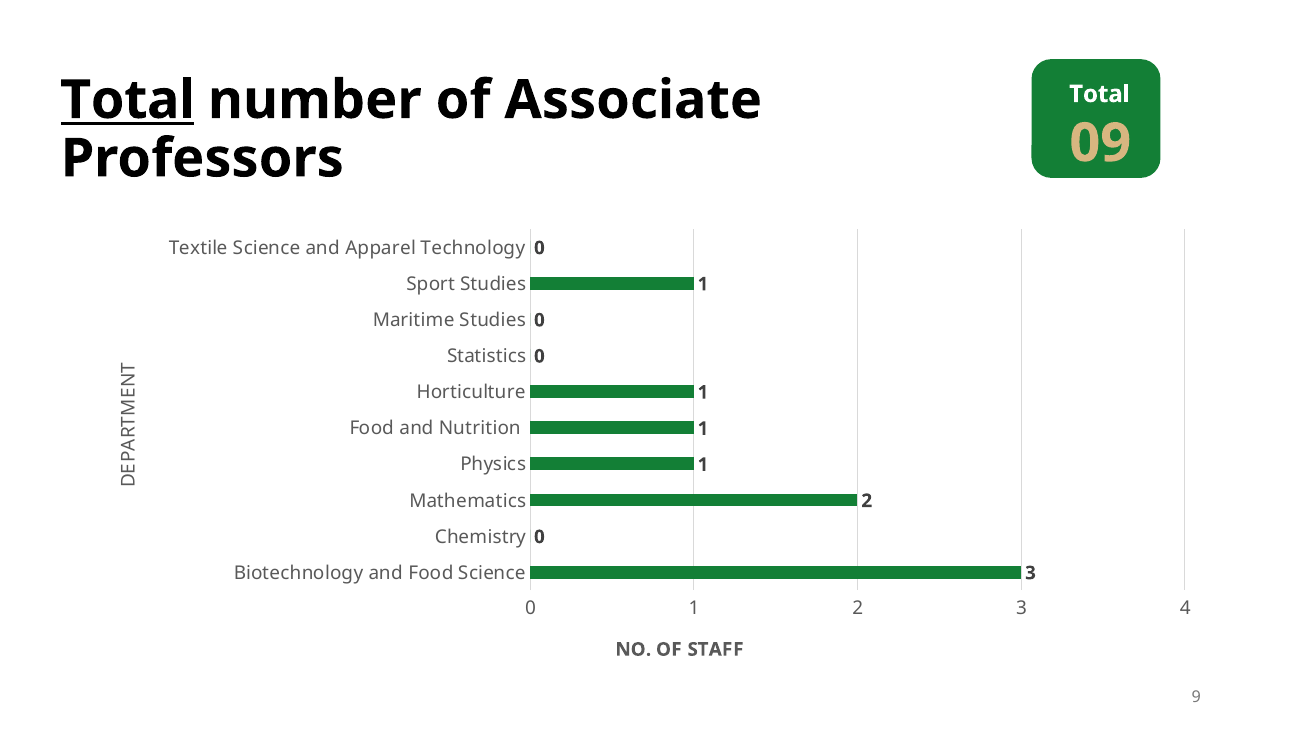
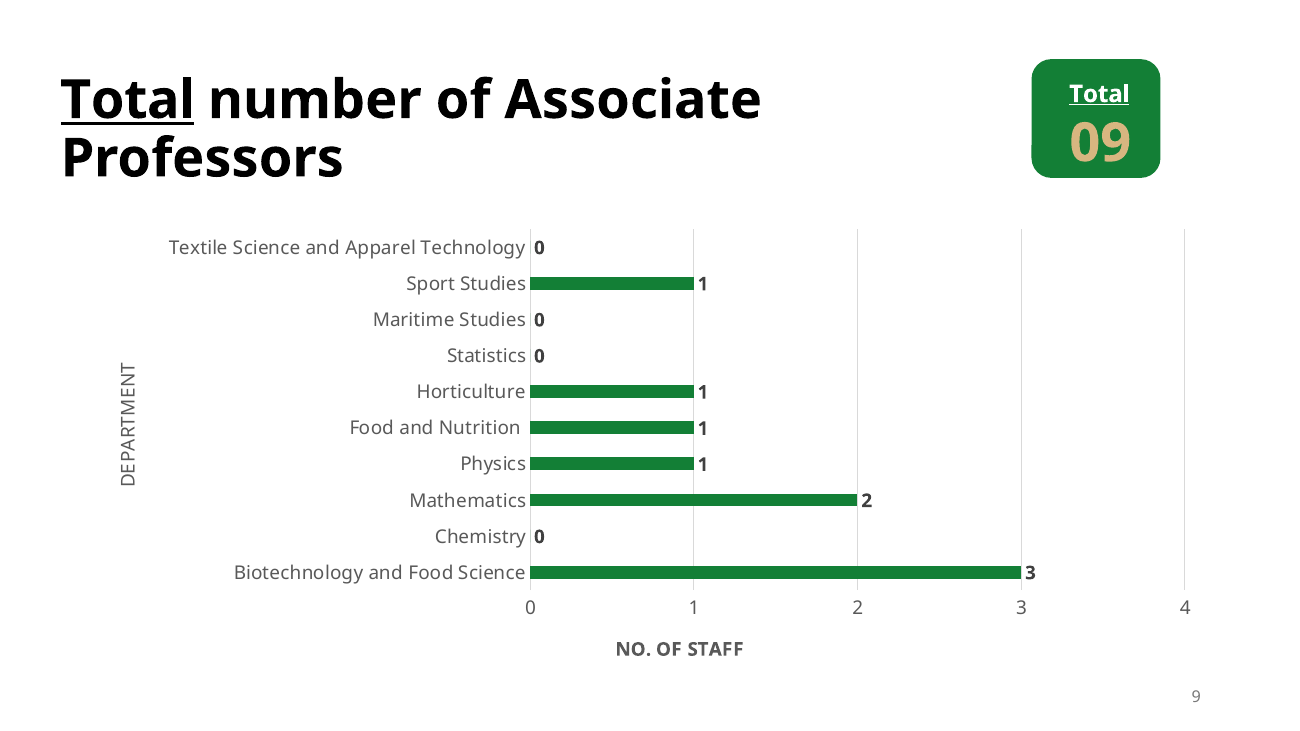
Total underline: none -> present (1099, 94)
